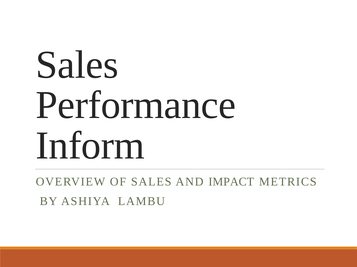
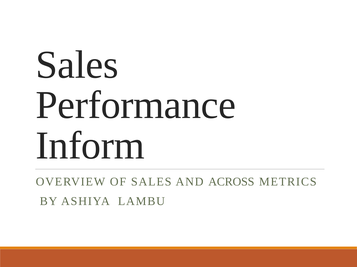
IMPACT: IMPACT -> ACROSS (231, 182)
